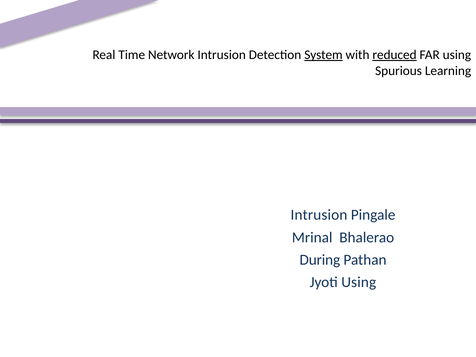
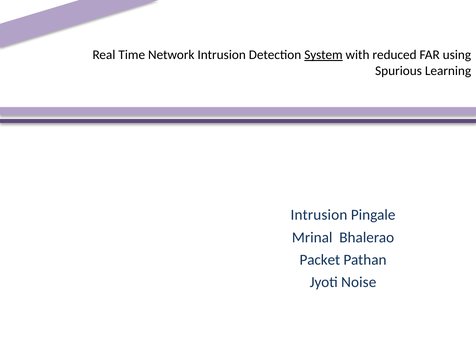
reduced underline: present -> none (395, 55)
During: During -> Packet (320, 260)
Jyoti Using: Using -> Noise (359, 282)
